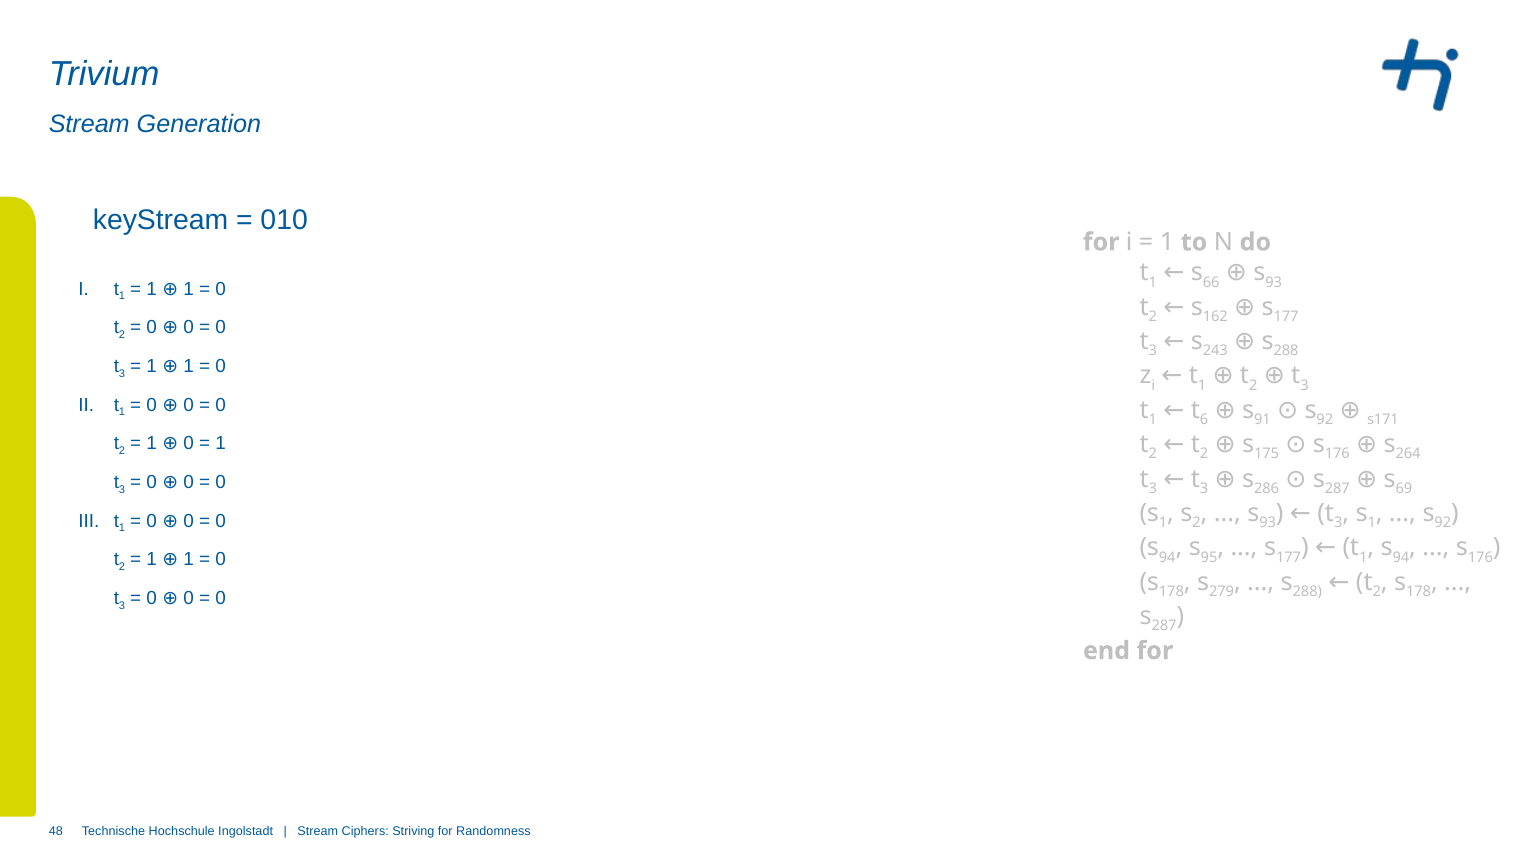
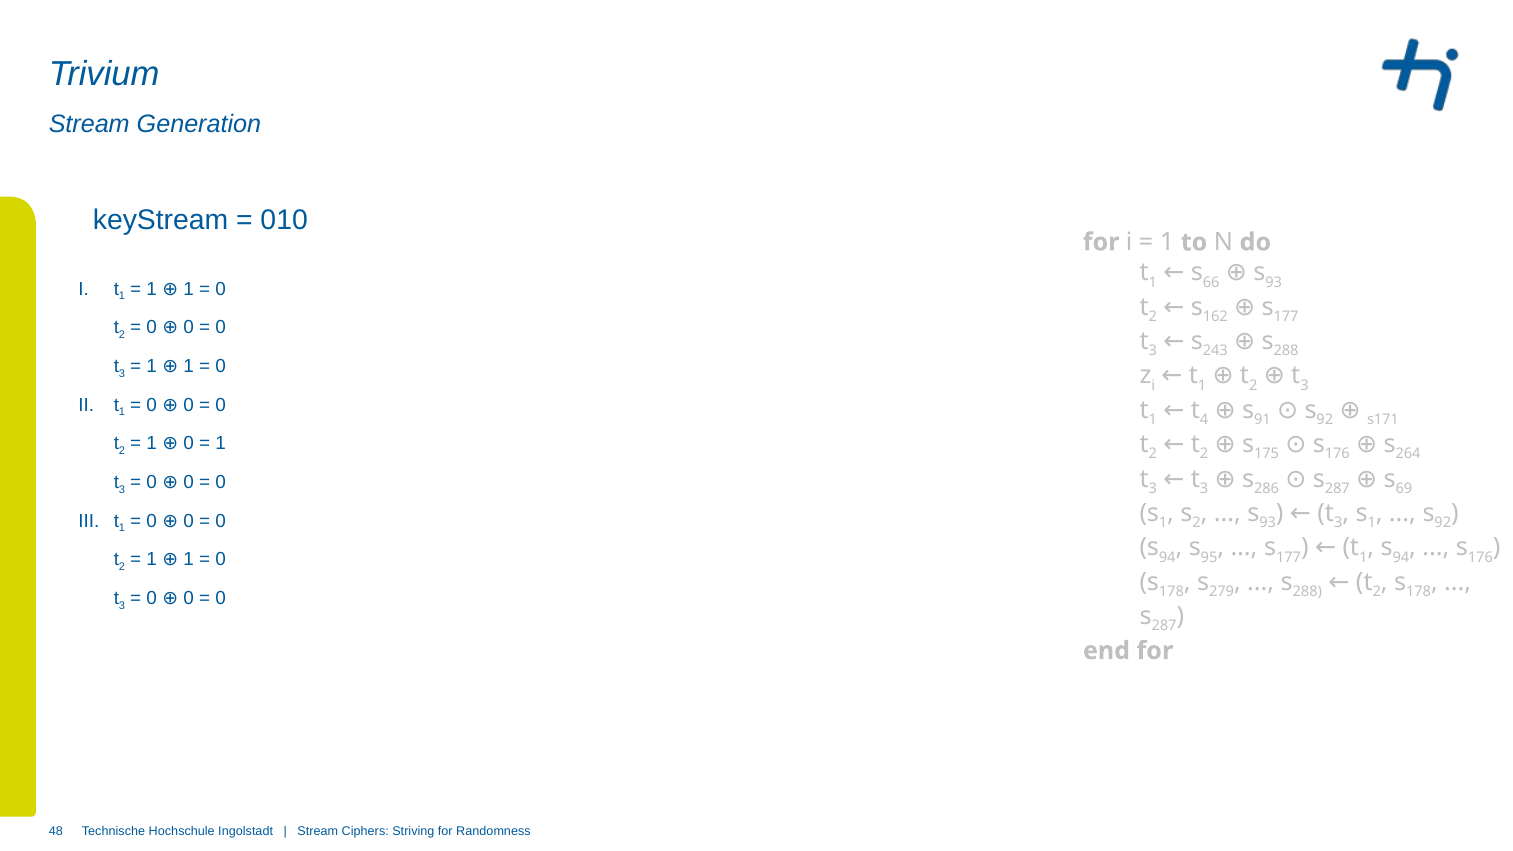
6: 6 -> 4 (1204, 420)
